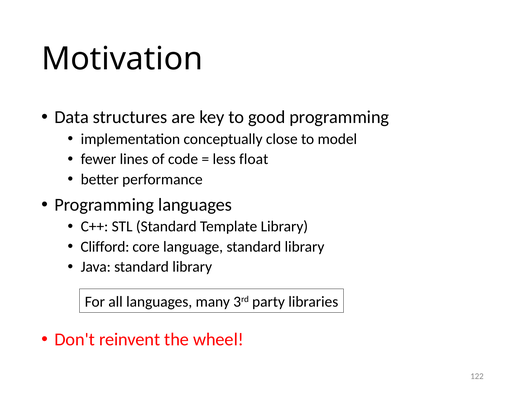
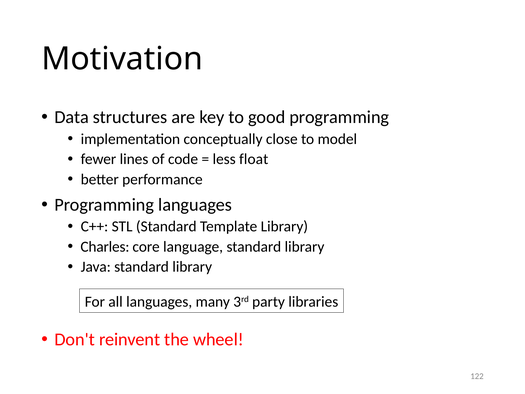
Clifford: Clifford -> Charles (105, 247)
